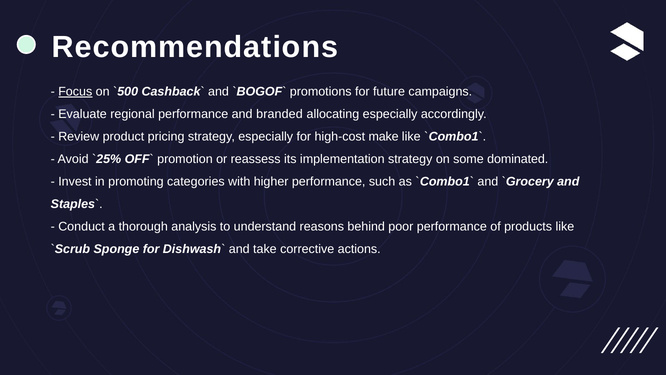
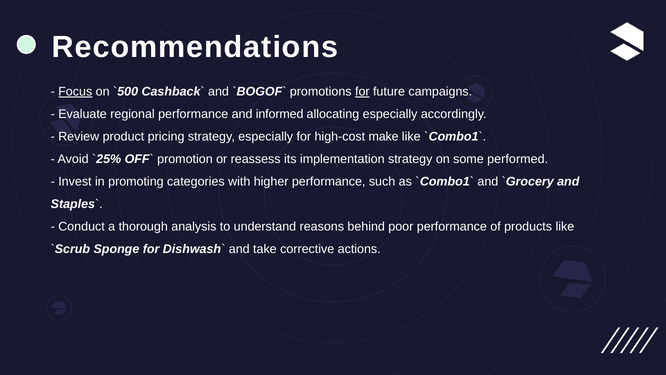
for underline: none -> present (362, 92)
branded: branded -> informed (280, 114)
dominated: dominated -> performed (518, 159)
